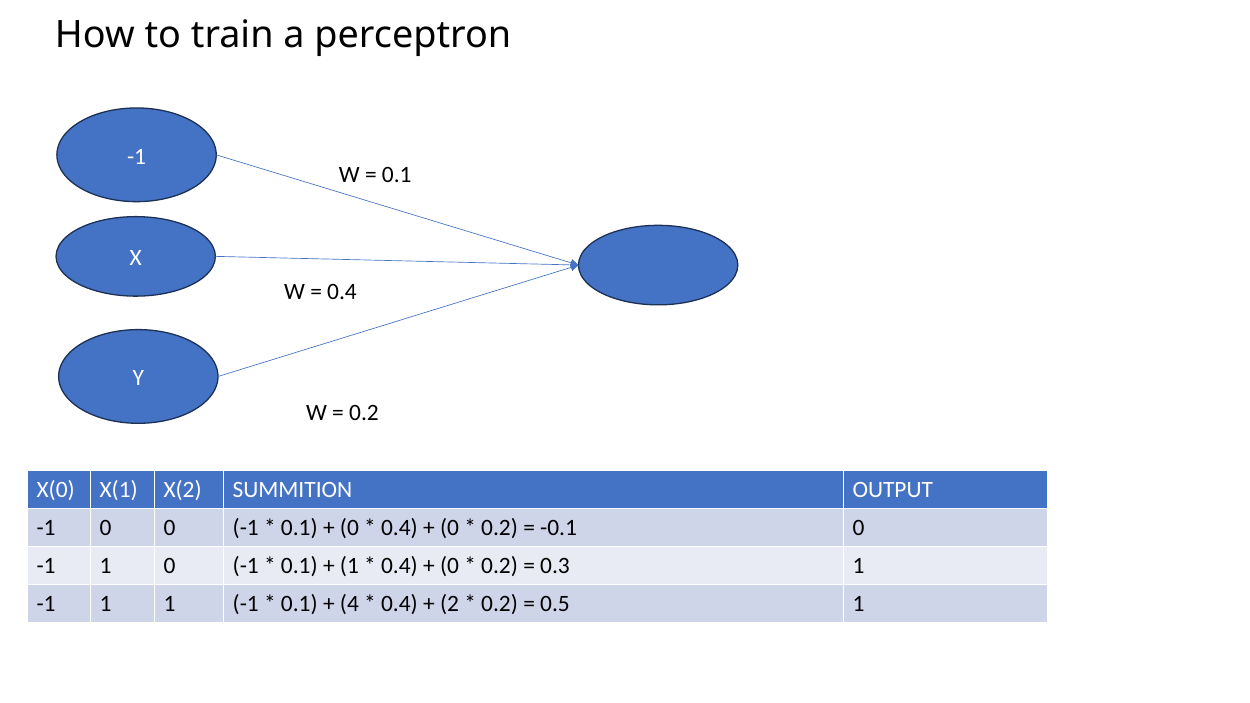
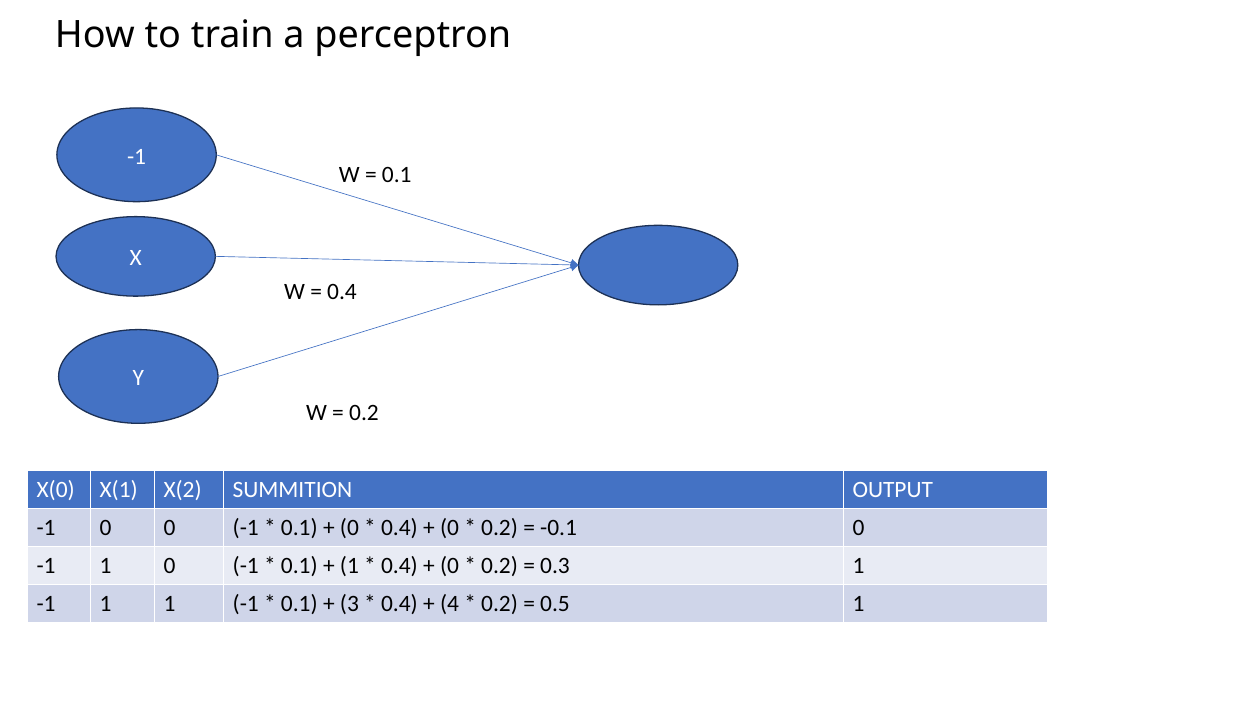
4: 4 -> 3 (349, 604)
2: 2 -> 4 (450, 604)
